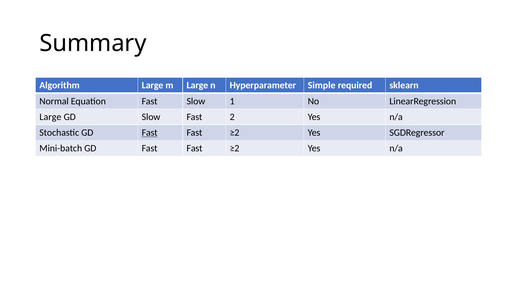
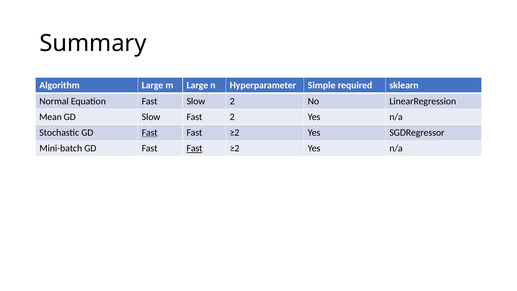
Slow 1: 1 -> 2 (232, 101)
Large: Large -> Mean (51, 117)
Fast underline: none -> present (194, 148)
